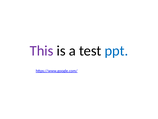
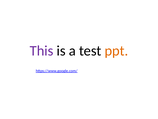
ppt colour: blue -> orange (116, 51)
